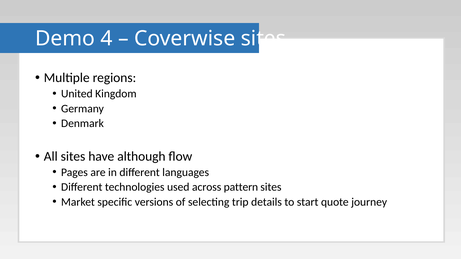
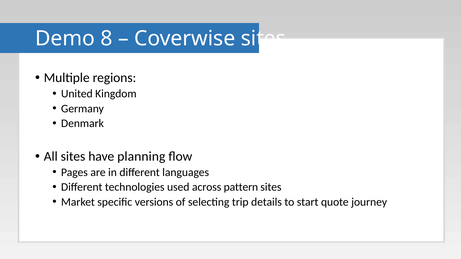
4: 4 -> 8 (107, 39)
although: although -> planning (141, 157)
